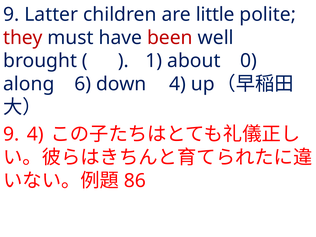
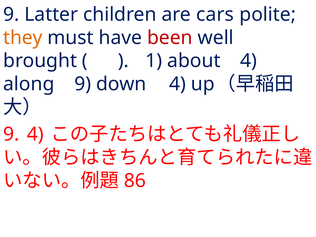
little: little -> cars (215, 15)
they colour: red -> orange (23, 38)
about 0: 0 -> 4 (249, 61)
along 6: 6 -> 9 (83, 84)
